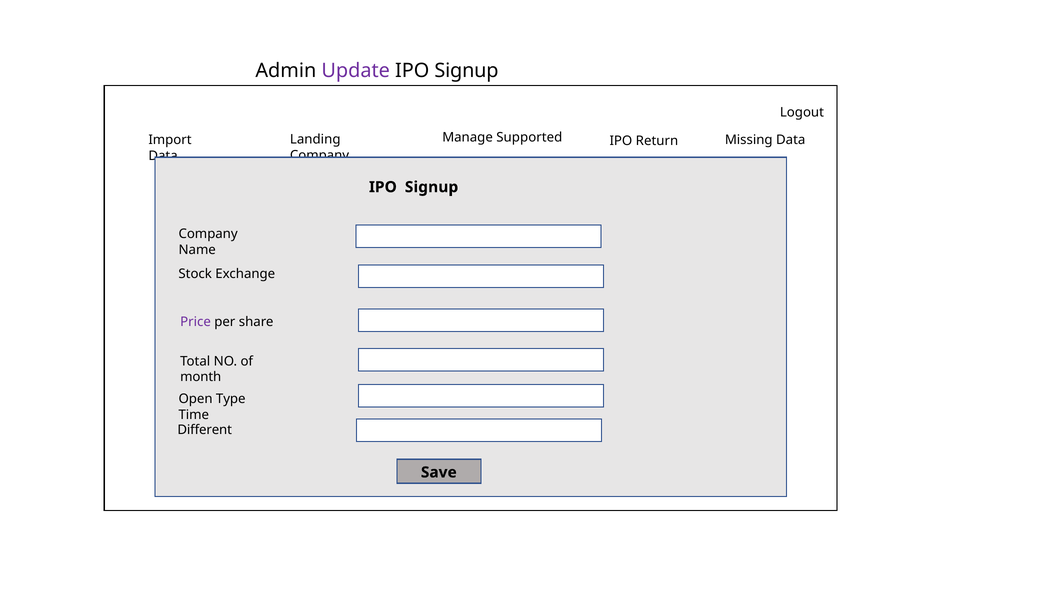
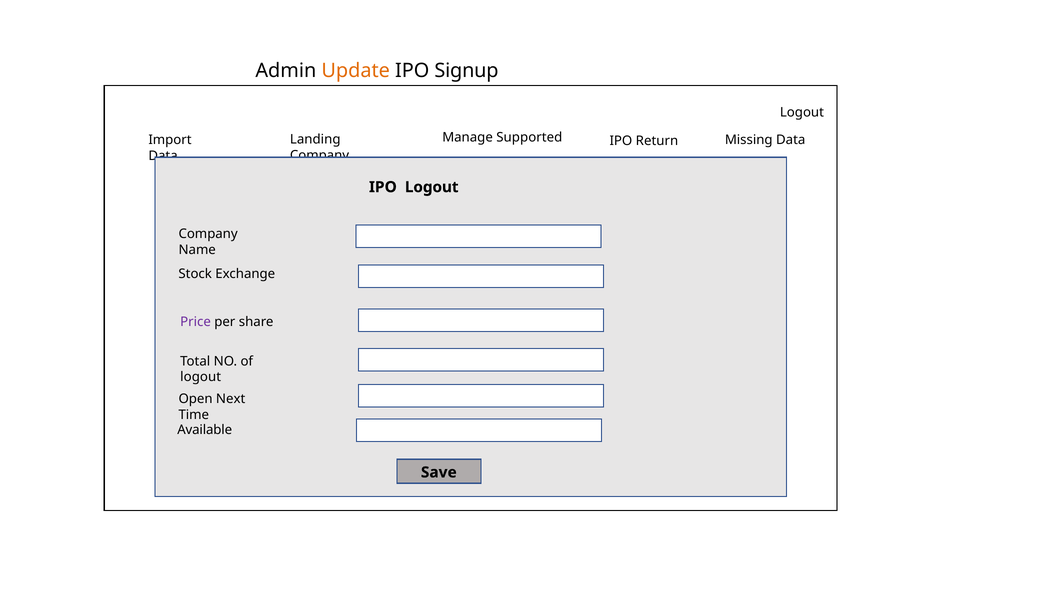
Update colour: purple -> orange (356, 71)
Signup: Signup -> Logout (432, 187)
month: month -> logout (201, 377)
Type: Type -> Next (231, 399)
Different: Different -> Available (205, 430)
